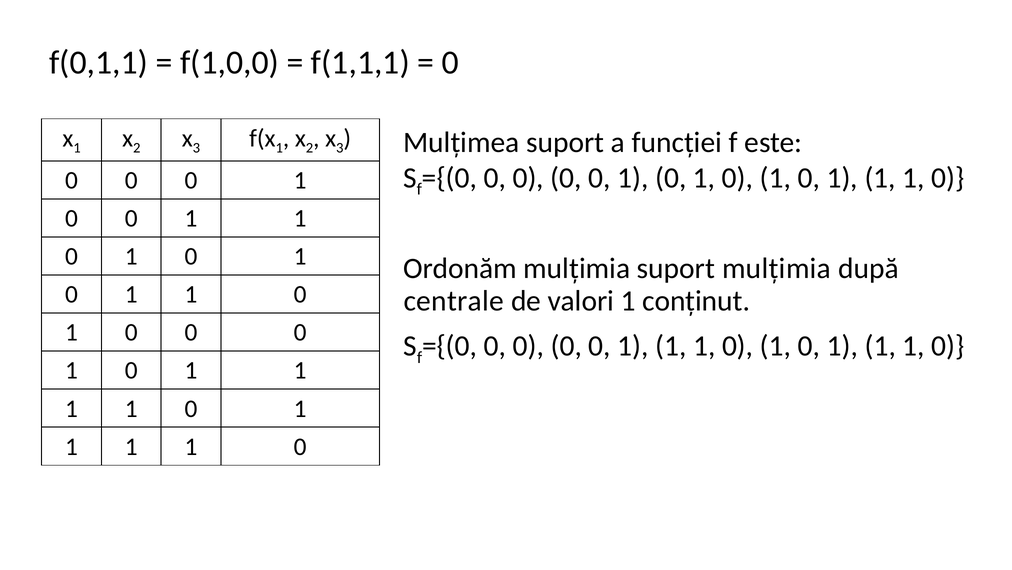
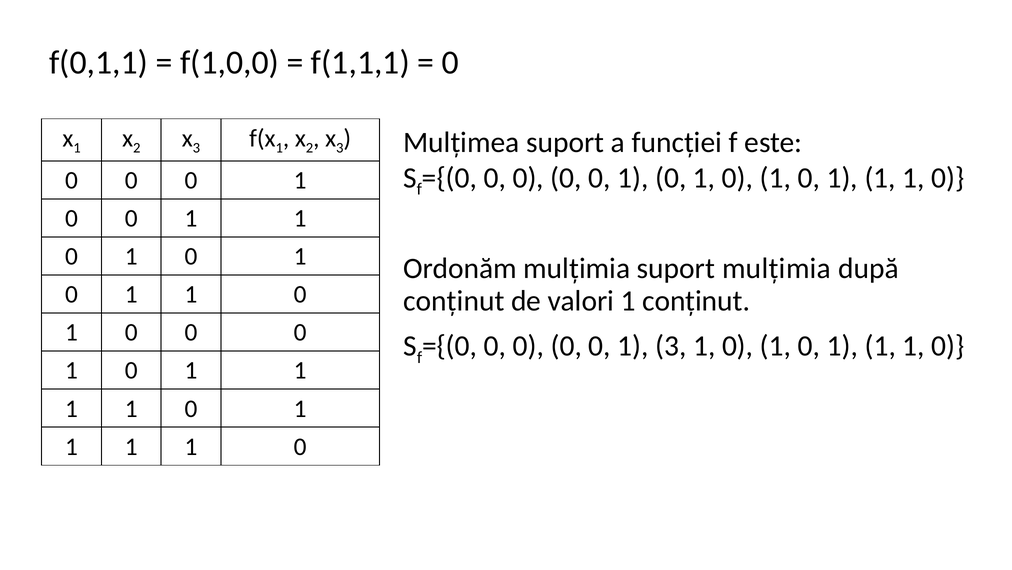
centrale: centrale -> conținut (454, 300)
1: 1 -> 3 (671, 346)
